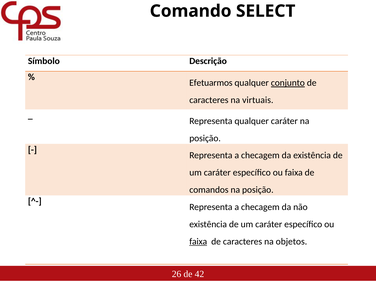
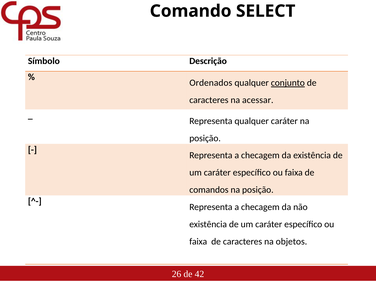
Efetuarmos: Efetuarmos -> Ordenados (211, 83)
virtuais: virtuais -> acessar (258, 100)
faixa underline: present -> none (198, 241)
